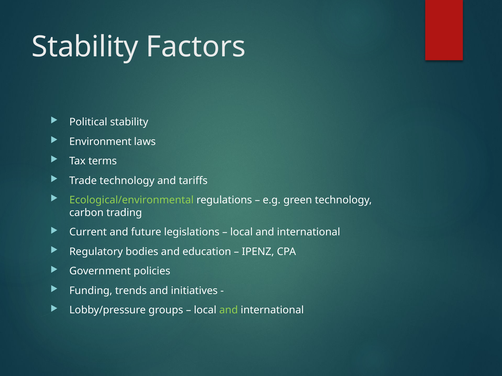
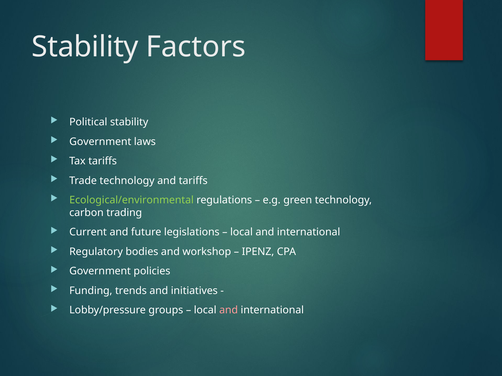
Environment: Environment -> Government (100, 142)
Tax terms: terms -> tariffs (103, 161)
education: education -> workshop (207, 252)
and colour: light green -> pink (229, 311)
